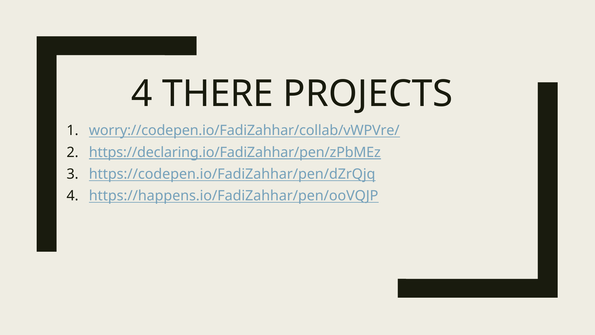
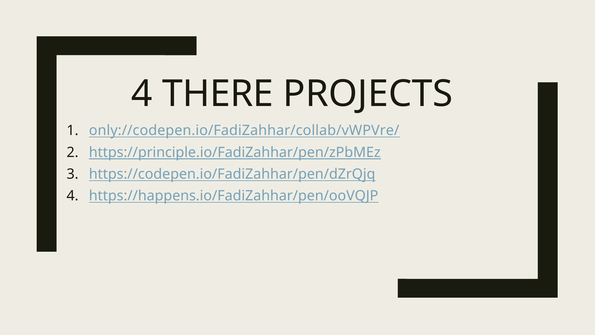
worry://codepen.io/FadiZahhar/collab/vWPVre/: worry://codepen.io/FadiZahhar/collab/vWPVre/ -> only://codepen.io/FadiZahhar/collab/vWPVre/ (244, 130)
https://declaring.io/FadiZahhar/pen/zPbMEz: https://declaring.io/FadiZahhar/pen/zPbMEz -> https://principle.io/FadiZahhar/pen/zPbMEz (235, 152)
